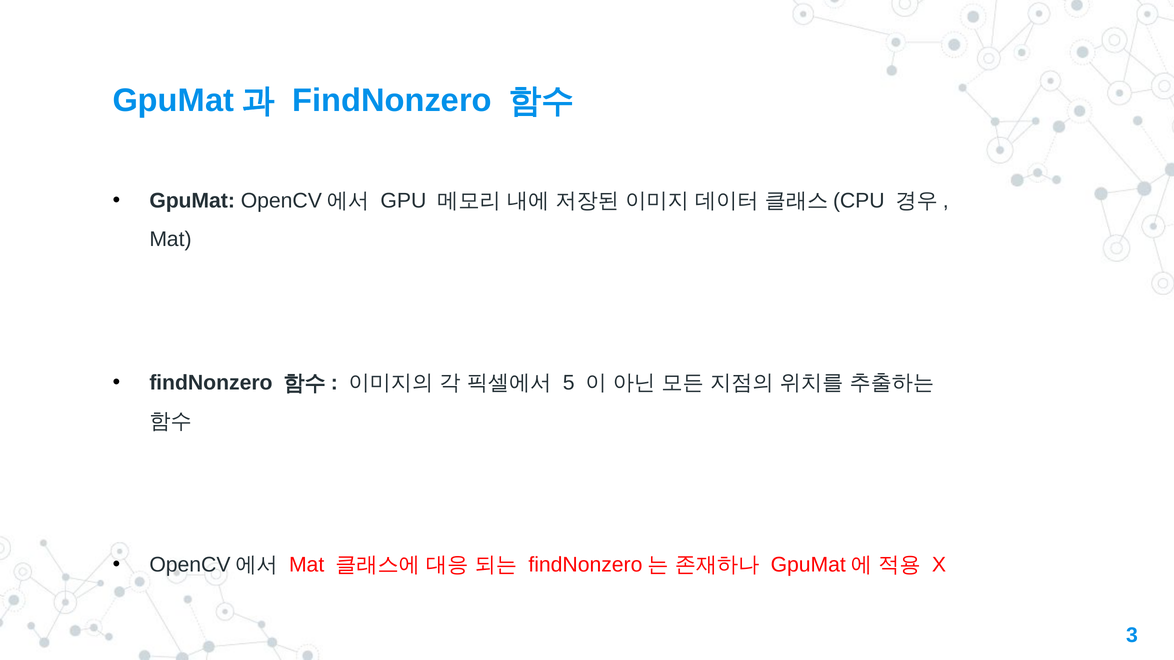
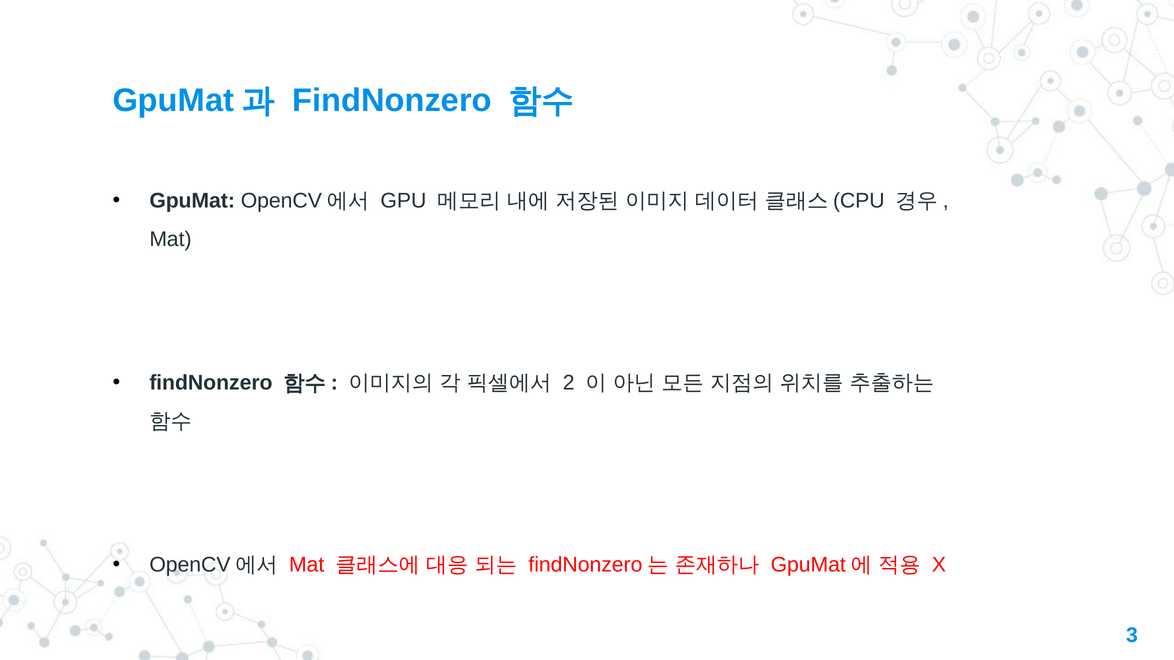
5: 5 -> 2 (569, 383)
